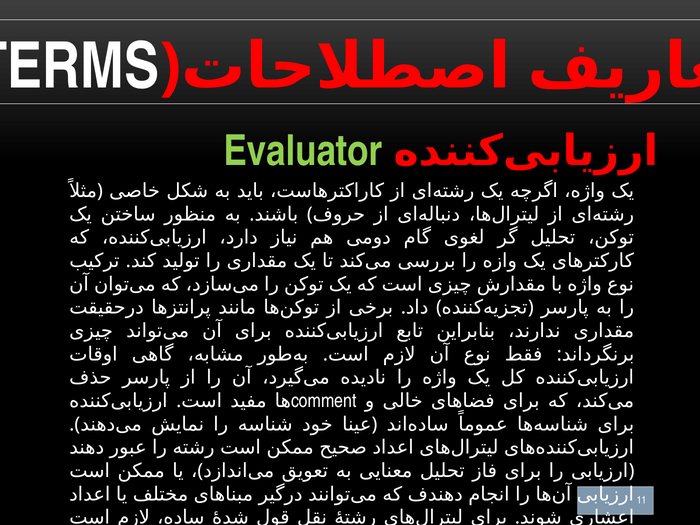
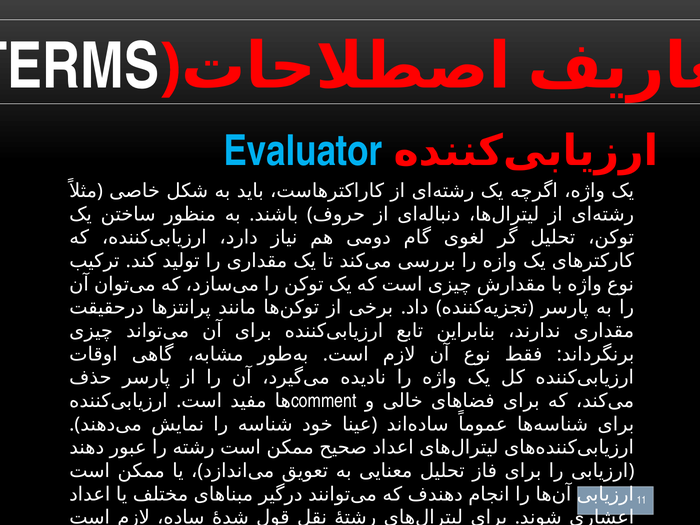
Evaluator colour: light green -> light blue (303, 151)
